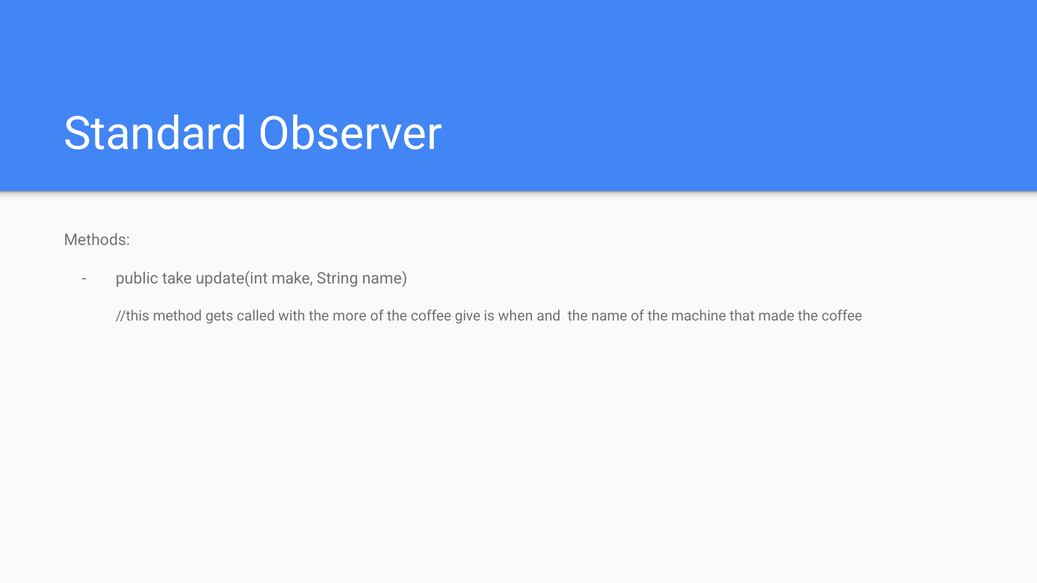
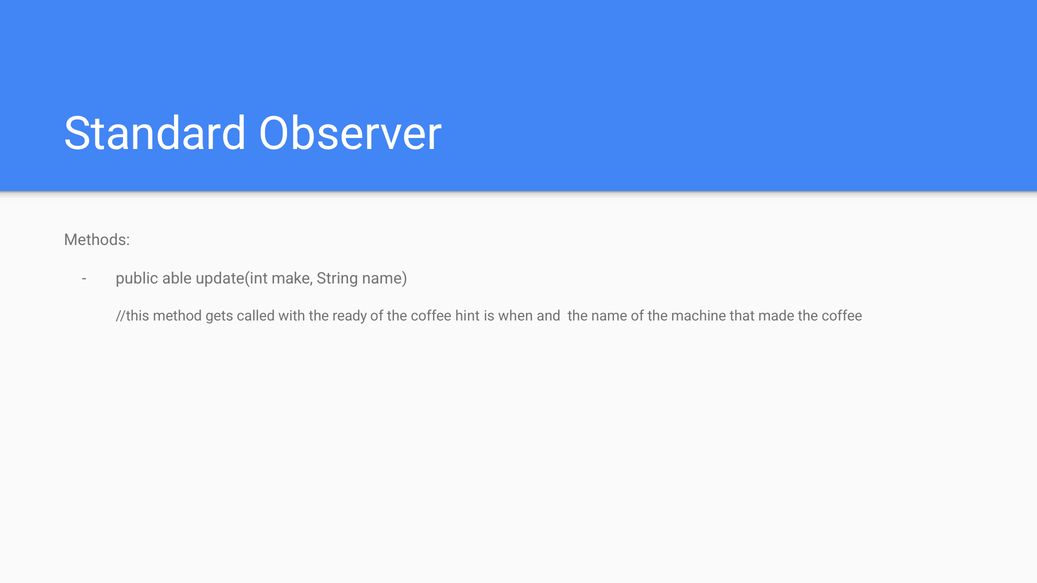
take: take -> able (177, 279)
more: more -> ready (350, 316)
give: give -> hint (468, 316)
